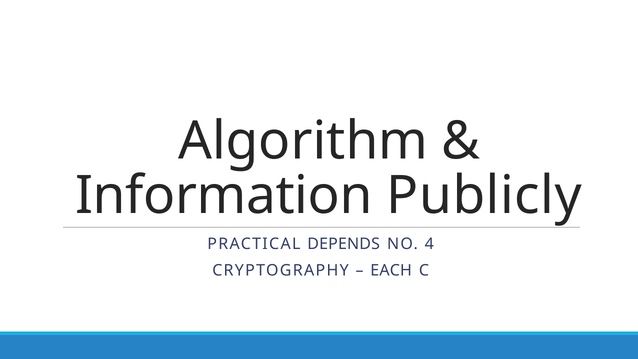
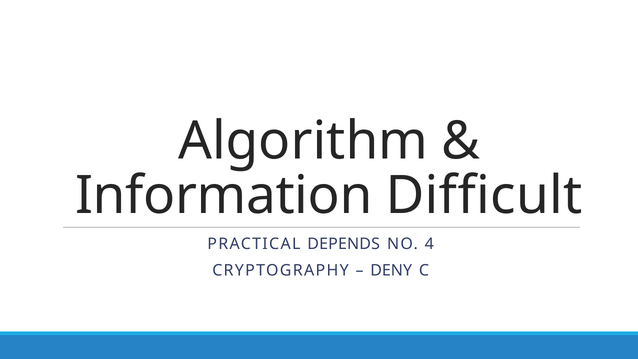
Publicly: Publicly -> Difficult (484, 196)
EACH: EACH -> DENY (391, 271)
